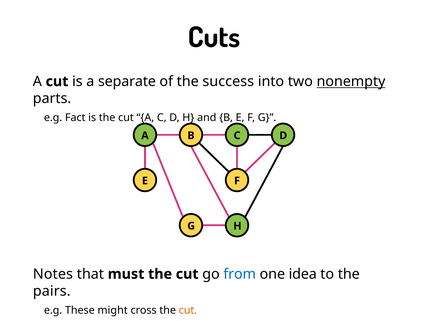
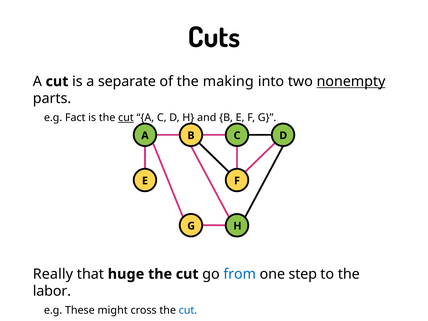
success: success -> making (228, 81)
cut underline: none -> present (126, 118)
Notes: Notes -> Really (53, 274)
must: must -> huge (126, 274)
idea: idea -> step (303, 274)
pairs: pairs -> labor (52, 291)
cut colour: orange -> blue (188, 310)
